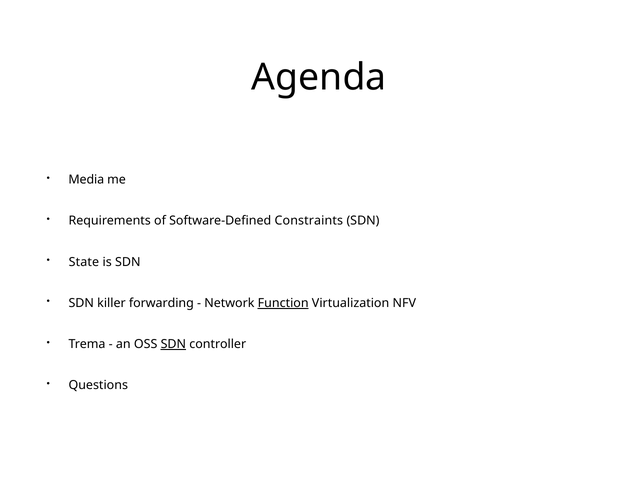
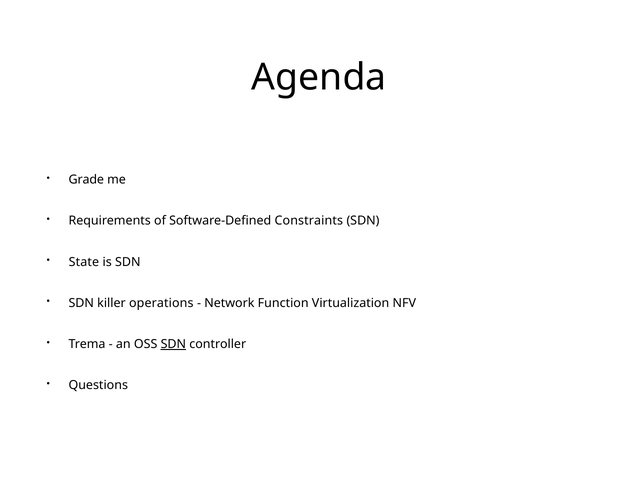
Media: Media -> Grade (86, 180)
forwarding: forwarding -> operations (161, 303)
Function underline: present -> none (283, 303)
